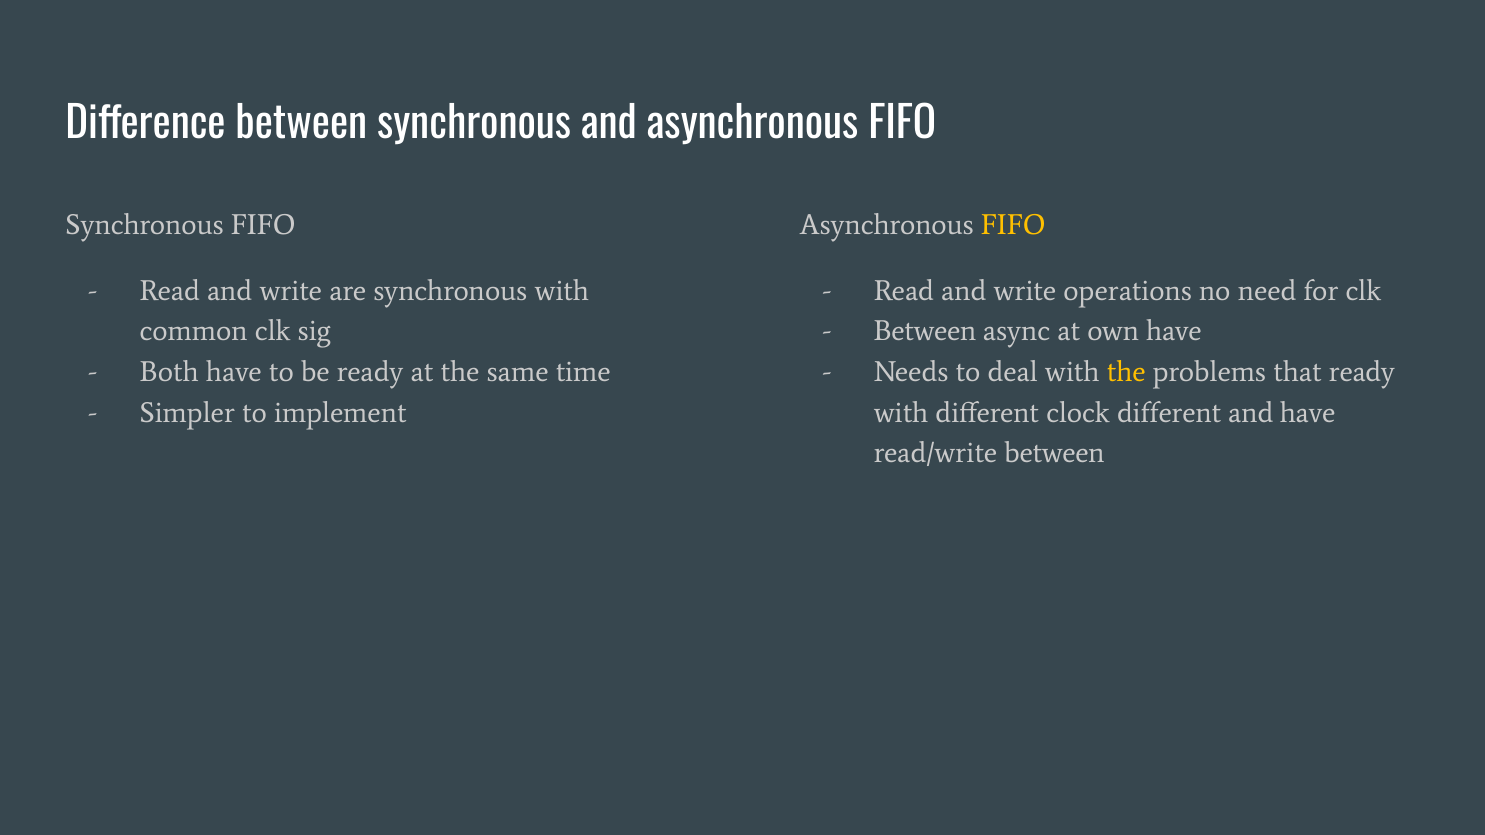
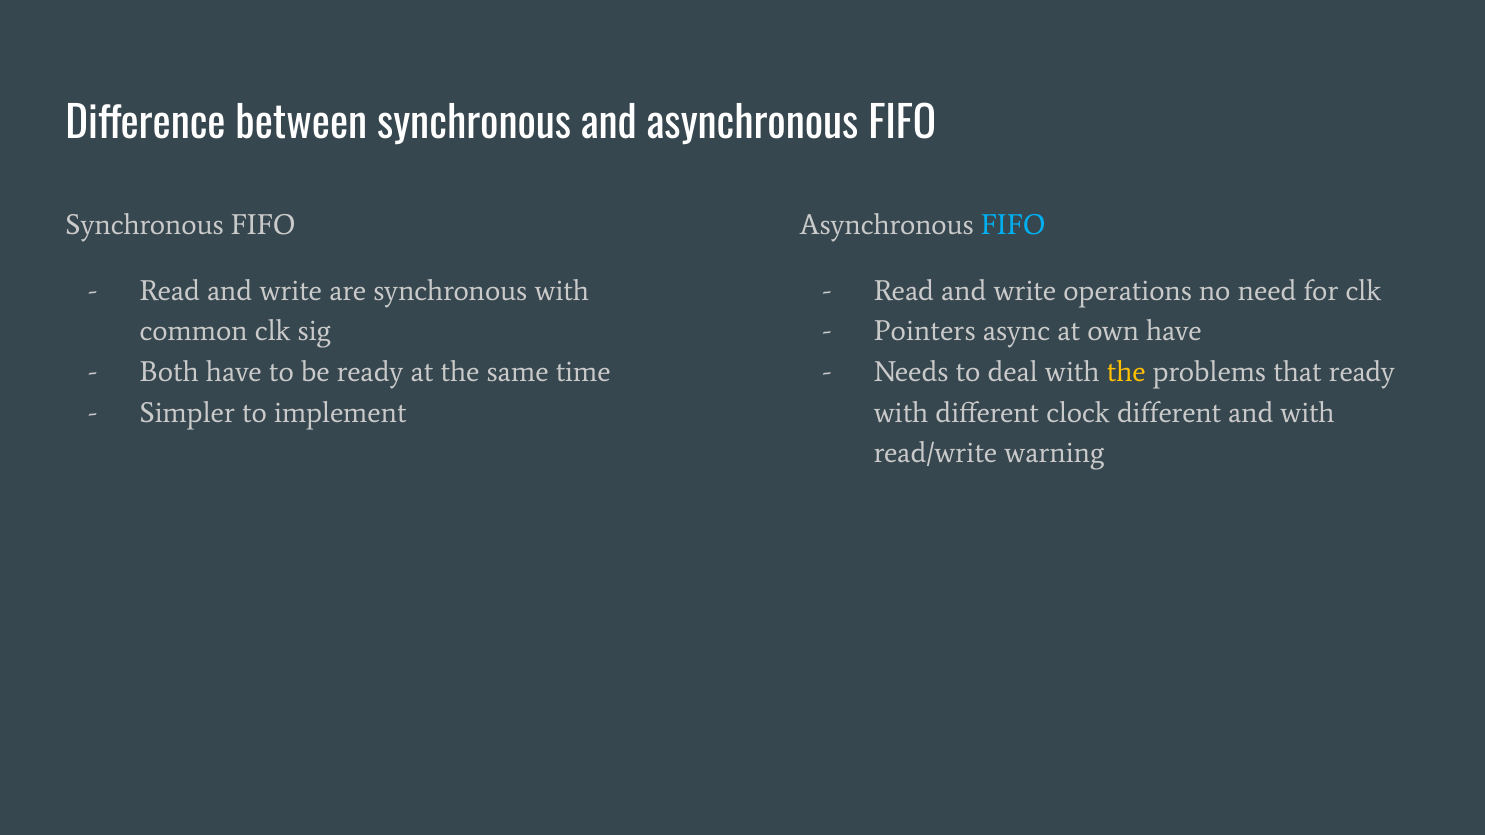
FIFO colour: yellow -> light blue (1013, 225)
Between: Between -> Pointers (925, 331)
and have: have -> with (1307, 413)
read/write between: between -> warning (1054, 453)
